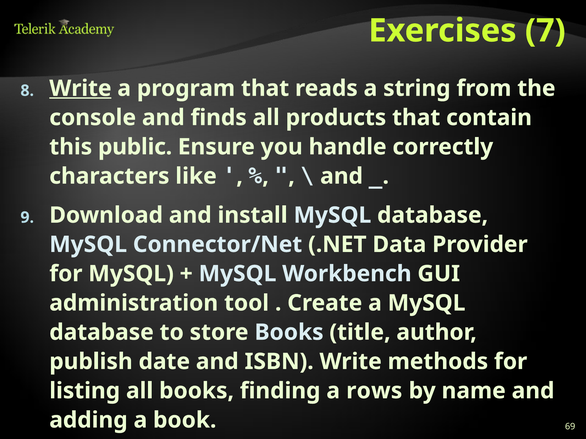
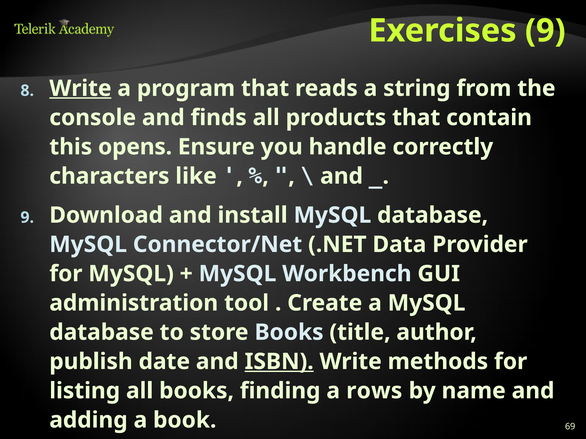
Exercises 7: 7 -> 9 (545, 31)
public: public -> opens (135, 147)
ISBN underline: none -> present (279, 362)
